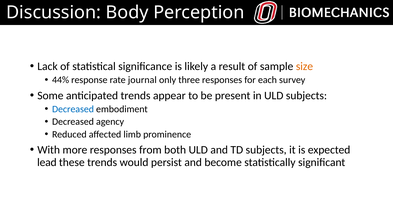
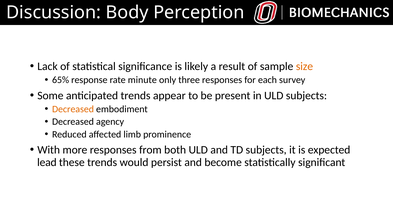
44%: 44% -> 65% (61, 80)
journal: journal -> minute (142, 80)
Decreased colour: blue -> orange (73, 109)
